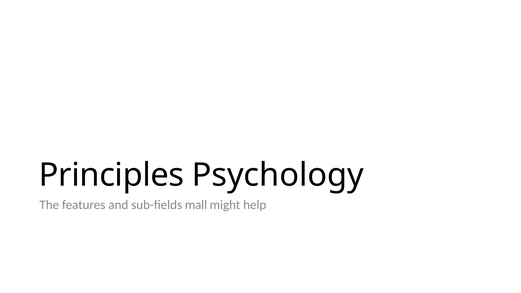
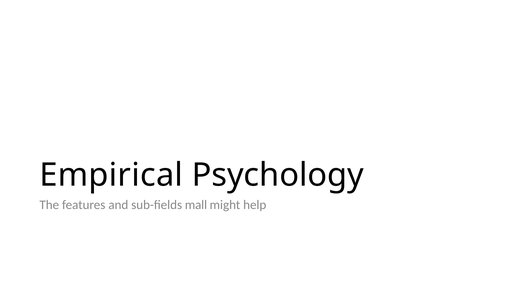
Principles: Principles -> Empirical (111, 175)
